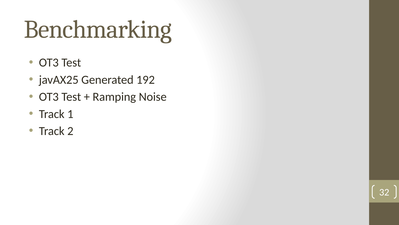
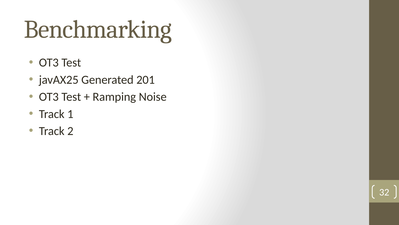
192: 192 -> 201 (146, 80)
